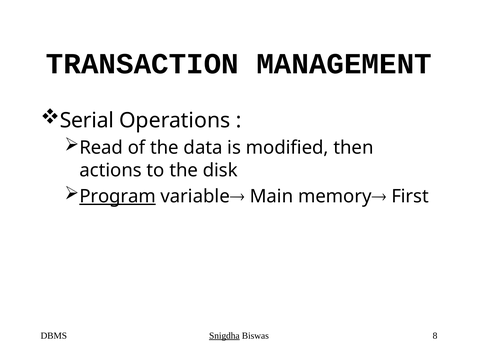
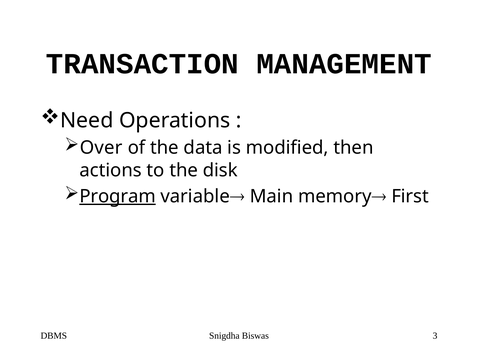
Serial: Serial -> Need (87, 120)
Read: Read -> Over (101, 148)
Snigdha underline: present -> none (224, 335)
8: 8 -> 3 (435, 335)
